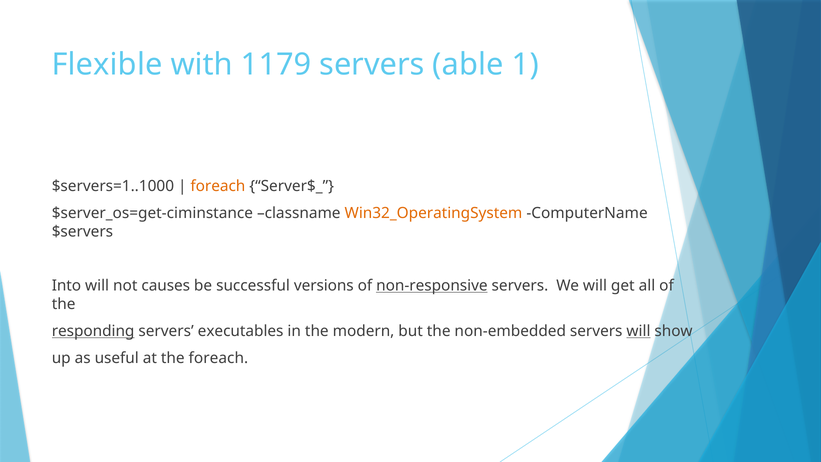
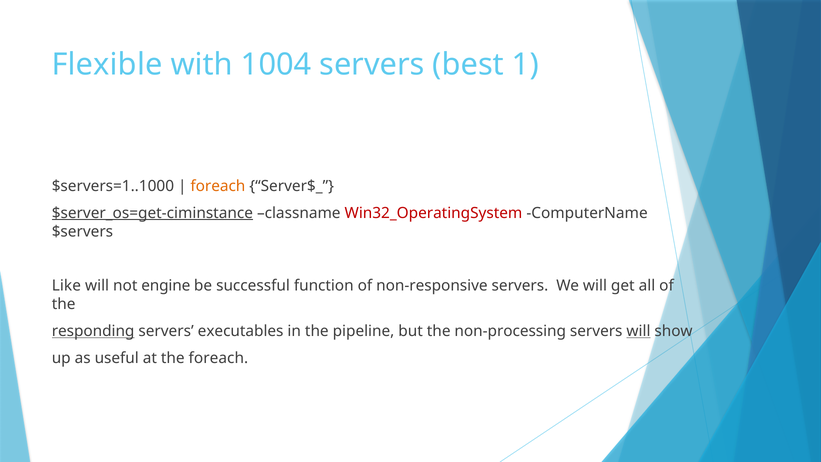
1179: 1179 -> 1004 (276, 65)
able: able -> best (468, 65)
$server_os=get-ciminstance underline: none -> present (152, 213)
Win32_OperatingSystem colour: orange -> red (433, 213)
Into: Into -> Like (66, 285)
causes: causes -> engine (166, 285)
versions: versions -> function (324, 285)
non-responsive underline: present -> none (432, 285)
modern: modern -> pipeline (364, 331)
non-embedded: non-embedded -> non-processing (510, 331)
